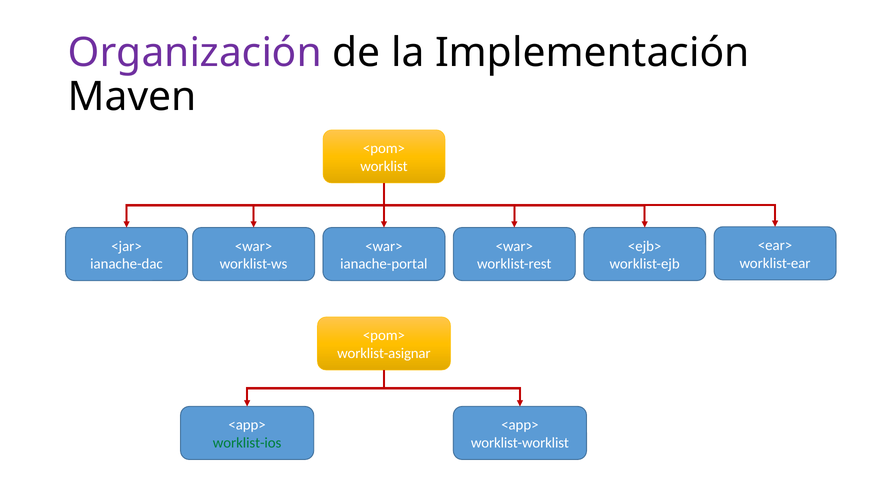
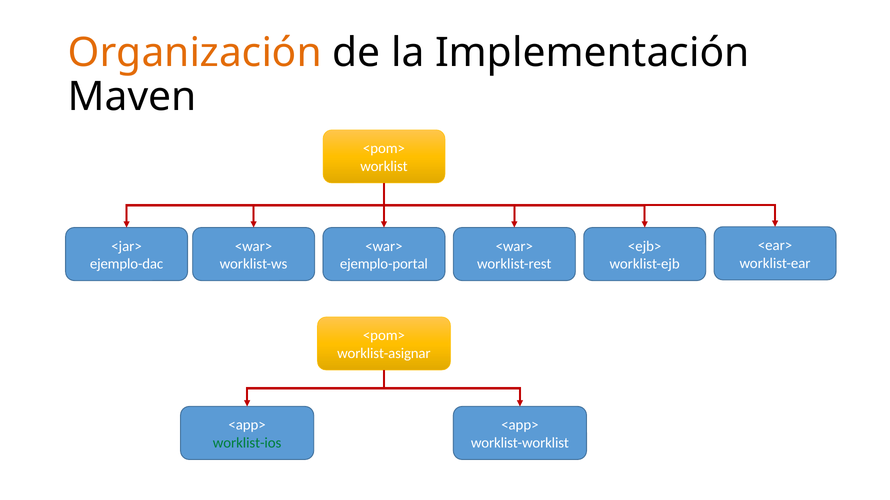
Organización colour: purple -> orange (195, 53)
ianache-dac: ianache-dac -> ejemplo-dac (127, 264)
ianache-portal: ianache-portal -> ejemplo-portal (384, 264)
